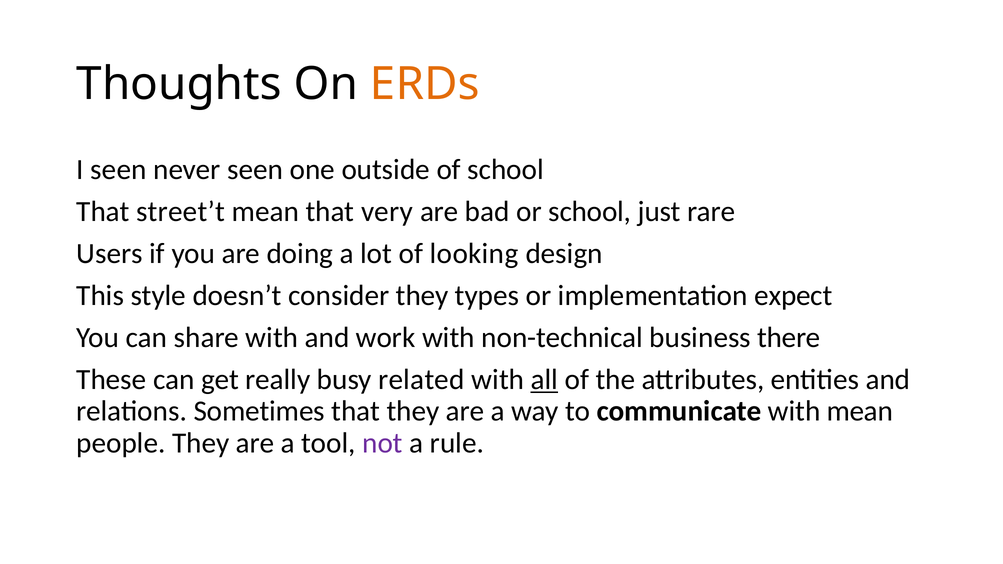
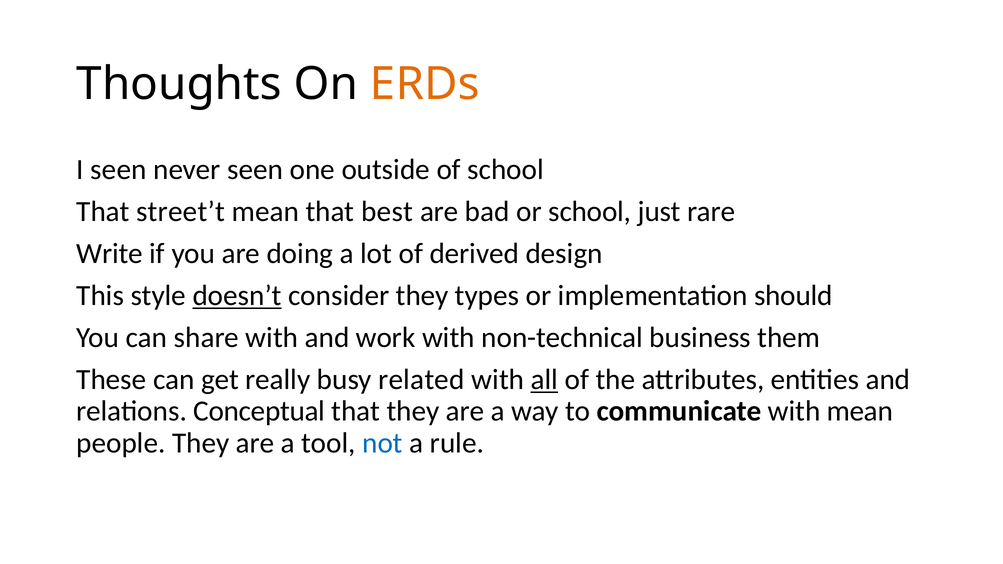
very: very -> best (387, 212)
Users: Users -> Write (110, 254)
looking: looking -> derived (474, 254)
doesn’t underline: none -> present (237, 296)
expect: expect -> should (793, 296)
there: there -> them (789, 338)
Sometimes: Sometimes -> Conceptual (259, 411)
not colour: purple -> blue (382, 443)
